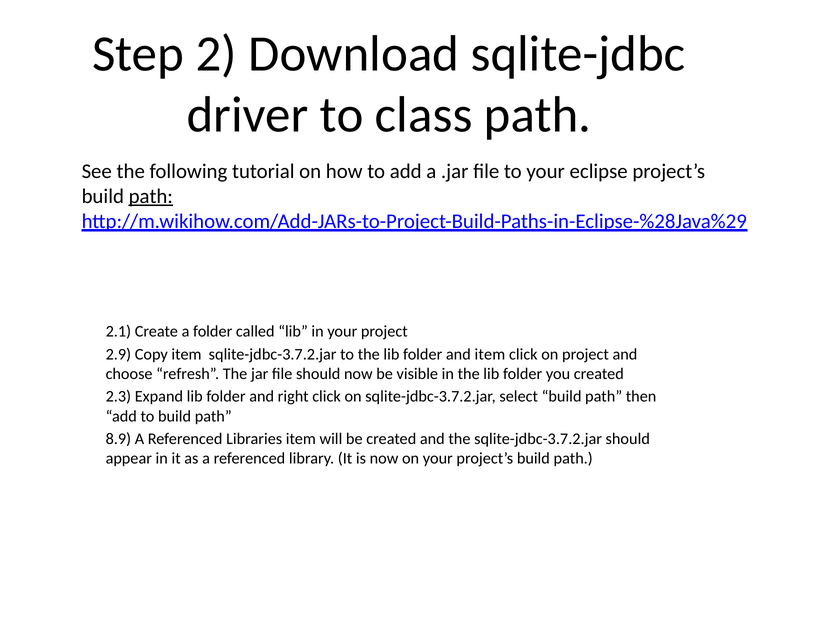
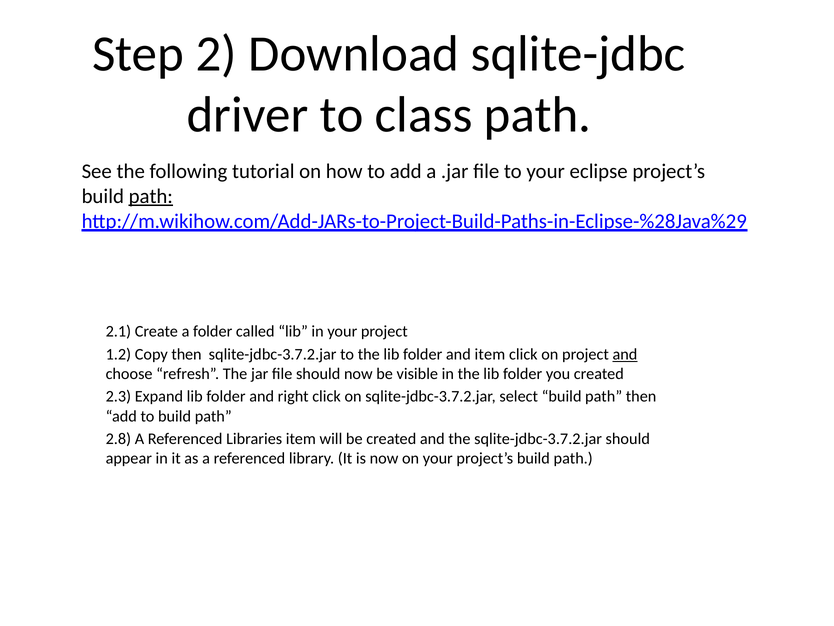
2.9: 2.9 -> 1.2 (118, 354)
Copy item: item -> then (187, 354)
and underline: none -> present (625, 354)
8.9: 8.9 -> 2.8 (118, 439)
